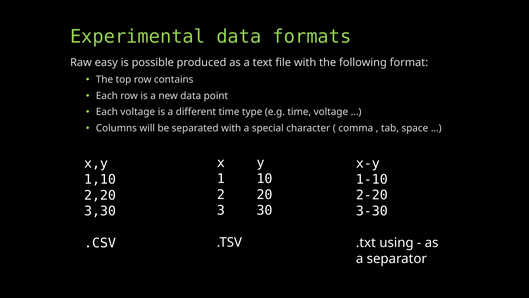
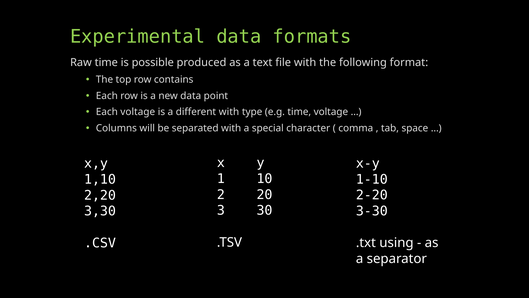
Raw easy: easy -> time (106, 63)
different time: time -> with (229, 112)
